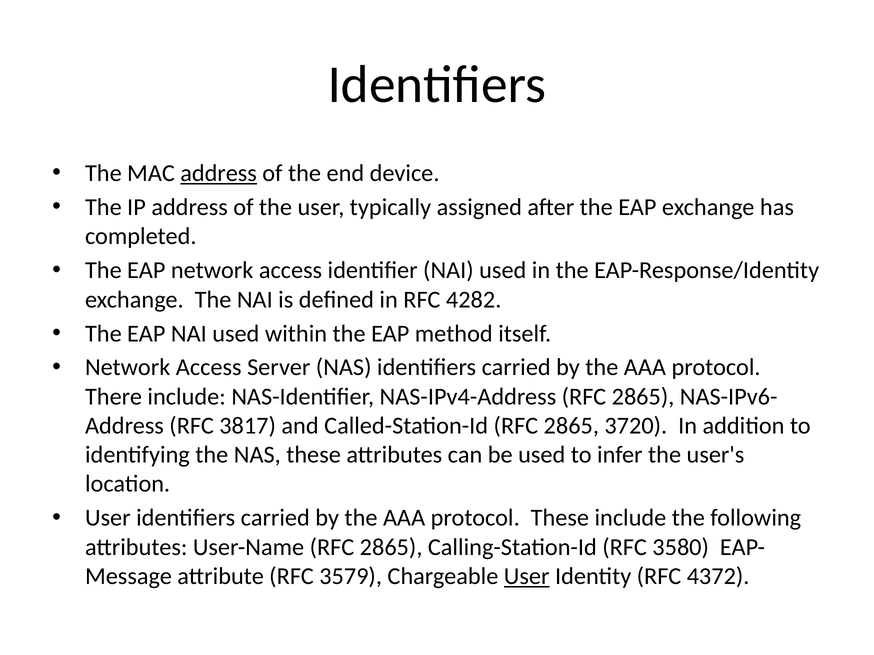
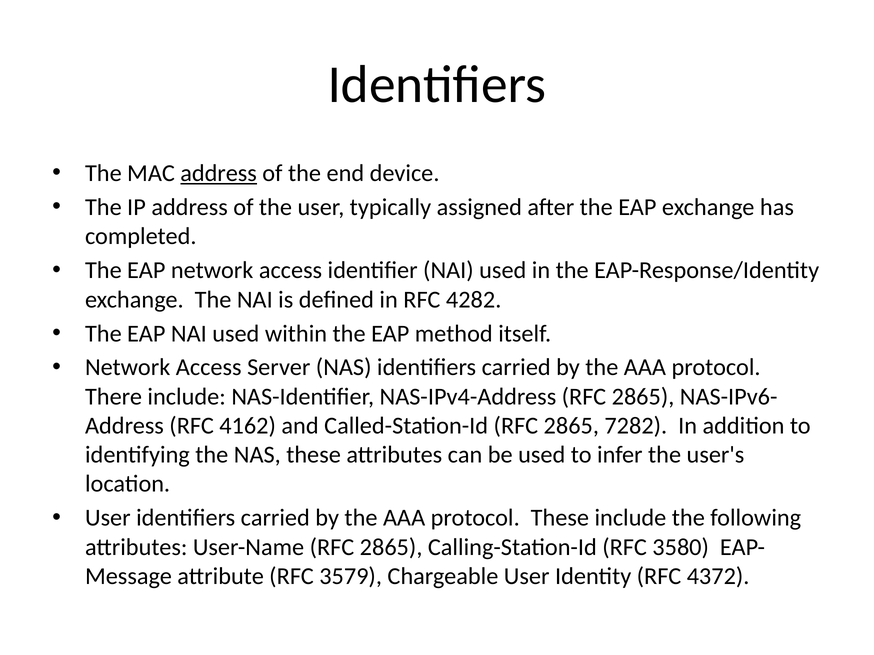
3817: 3817 -> 4162 (248, 426)
3720: 3720 -> 7282 (636, 426)
User underline: present -> none (527, 577)
